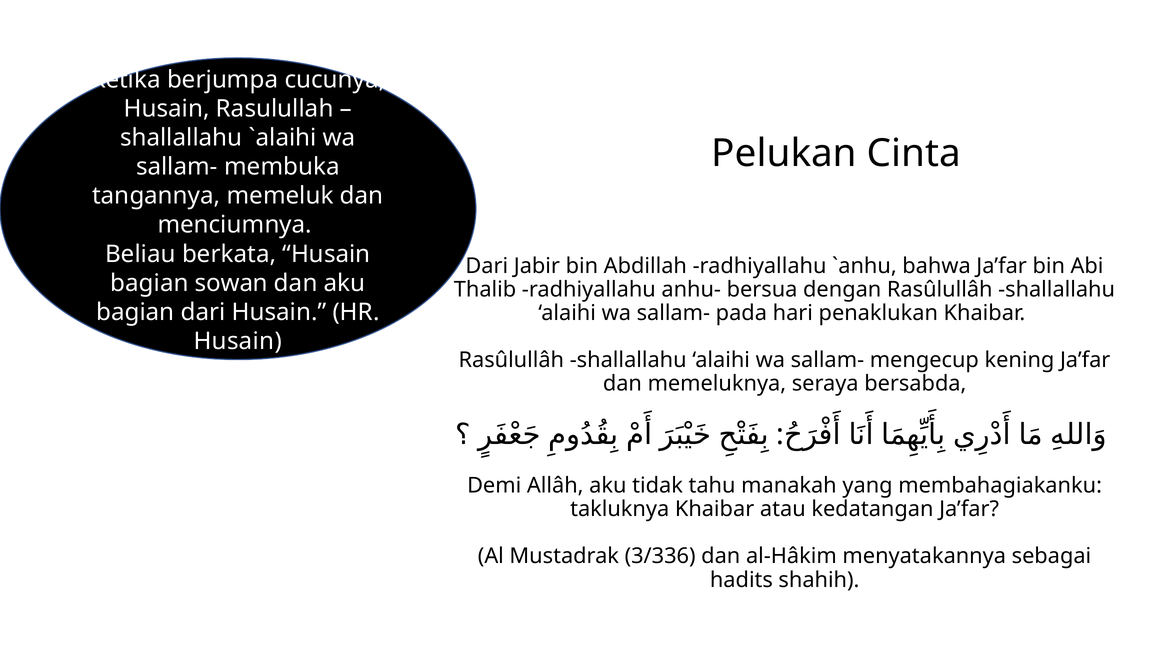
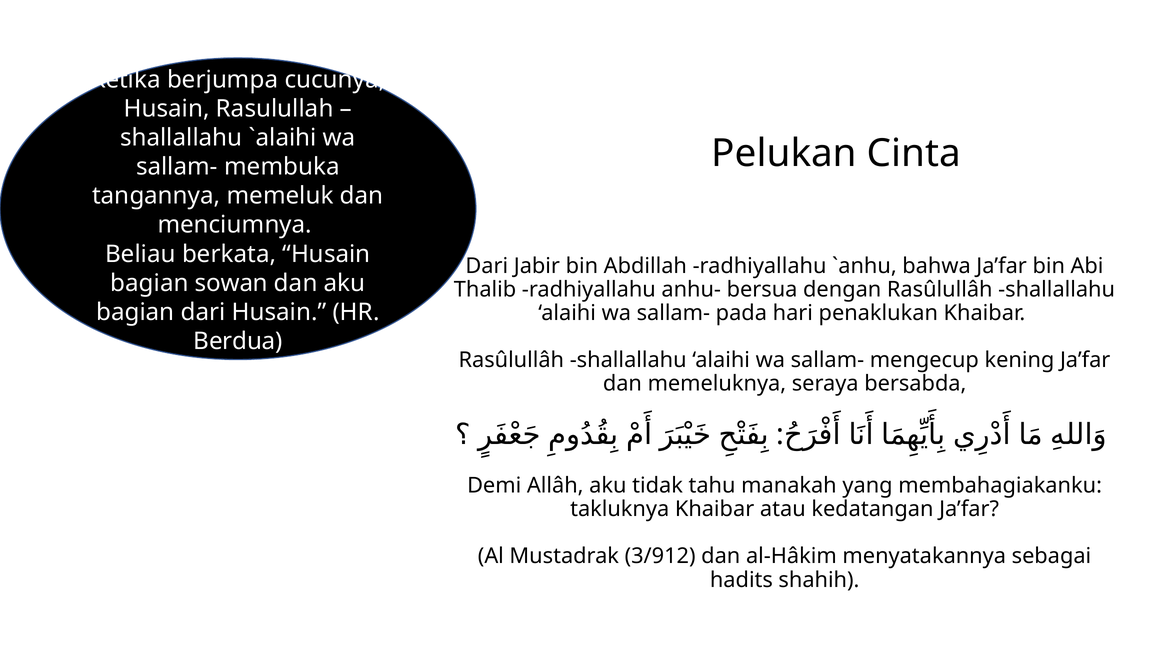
Husain: Husain -> Berdua (238, 341)
3/336: 3/336 -> 3/912 (660, 556)
